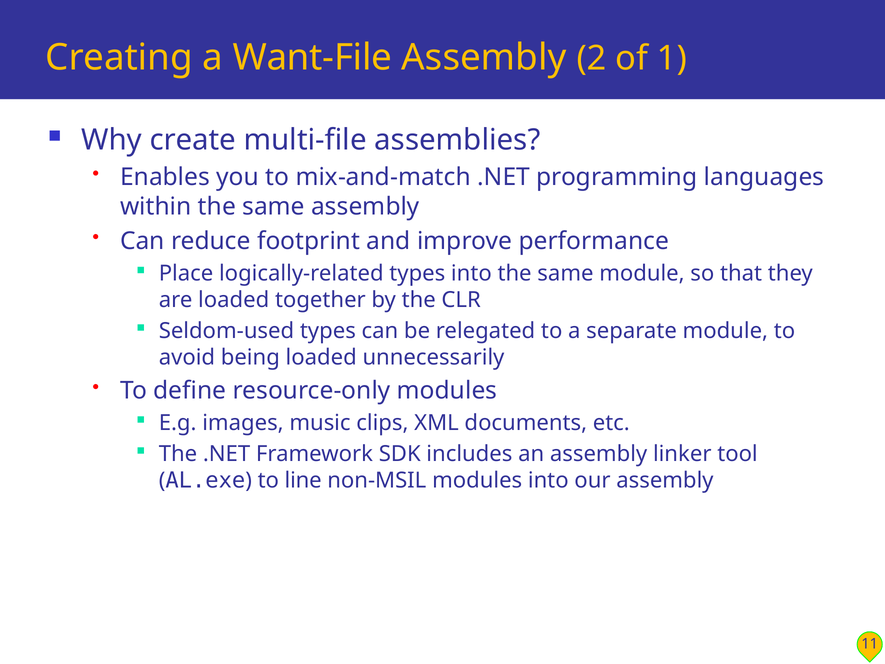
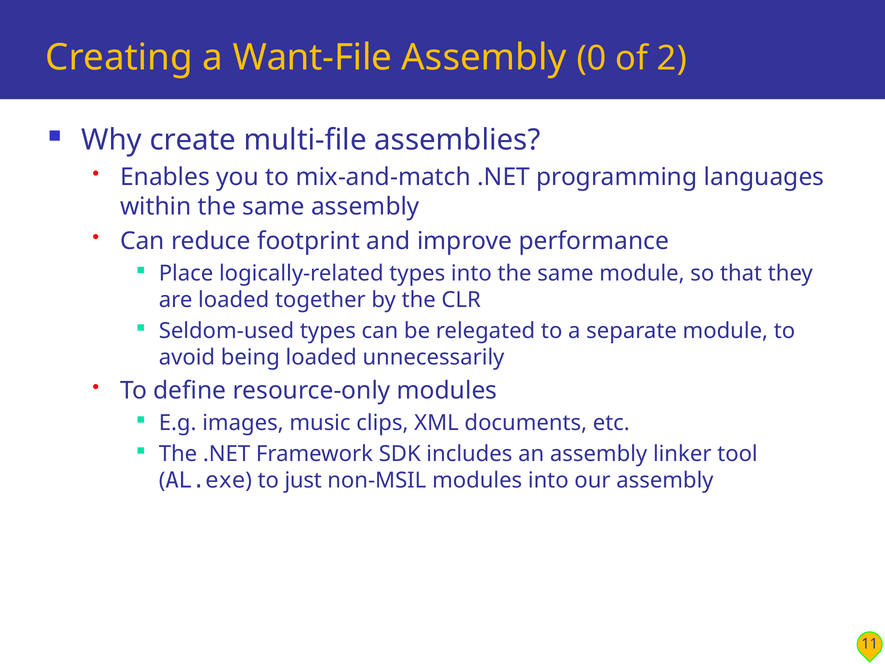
2: 2 -> 0 (592, 59)
1: 1 -> 2 (672, 59)
line: line -> just (303, 480)
